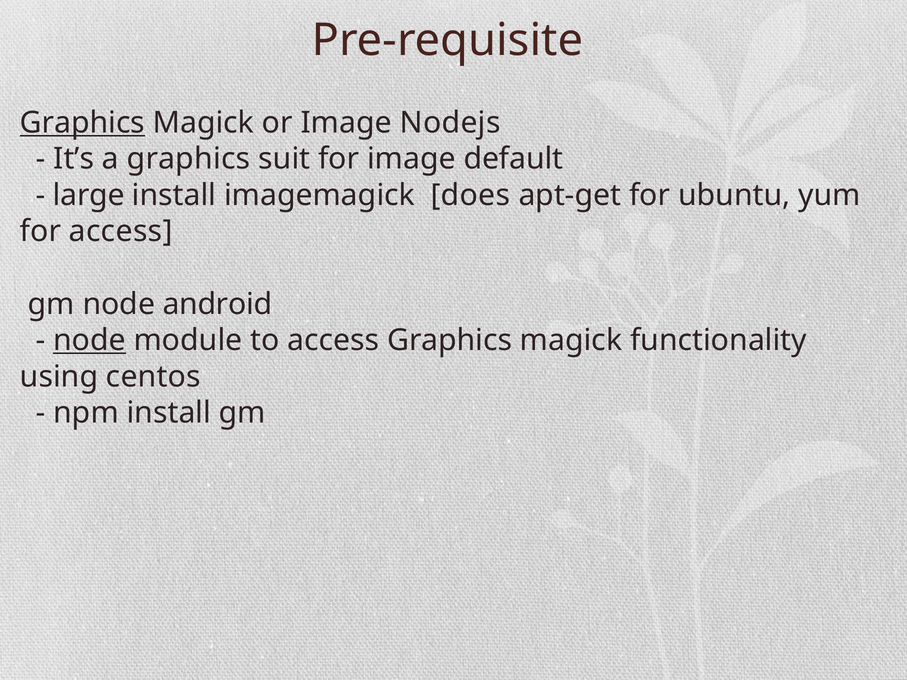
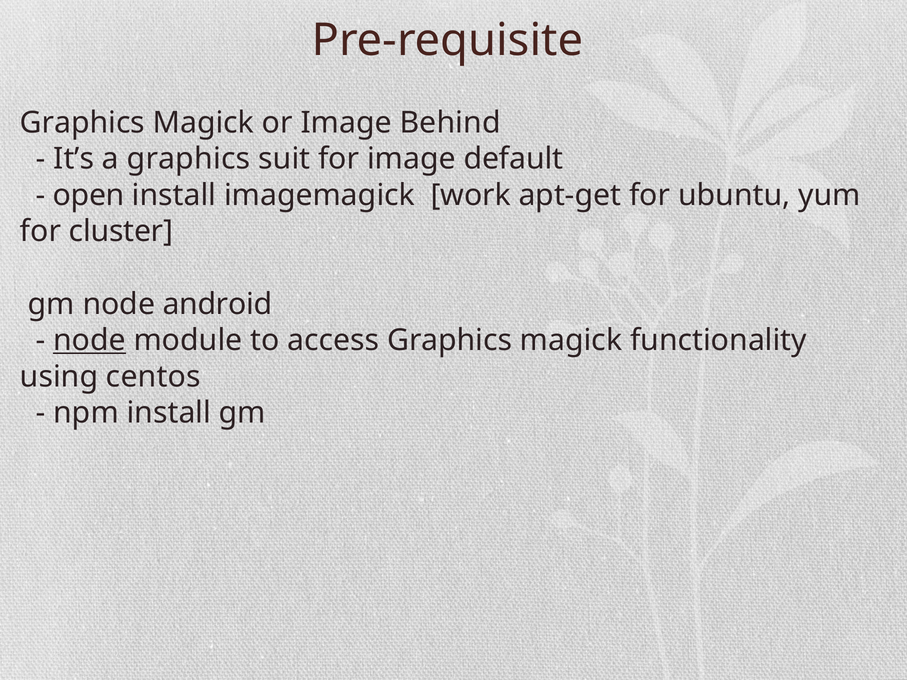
Graphics underline: present -> none (82, 123)
Nodejs: Nodejs -> Behind (450, 123)
large: large -> open (89, 195)
does: does -> work (471, 195)
for access: access -> cluster (121, 232)
